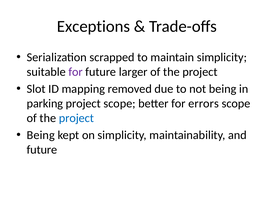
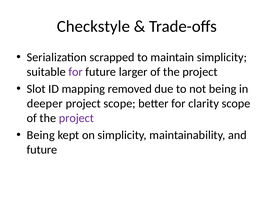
Exceptions: Exceptions -> Checkstyle (93, 27)
parking: parking -> deeper (45, 104)
errors: errors -> clarity (204, 104)
project colour: blue -> purple (76, 118)
